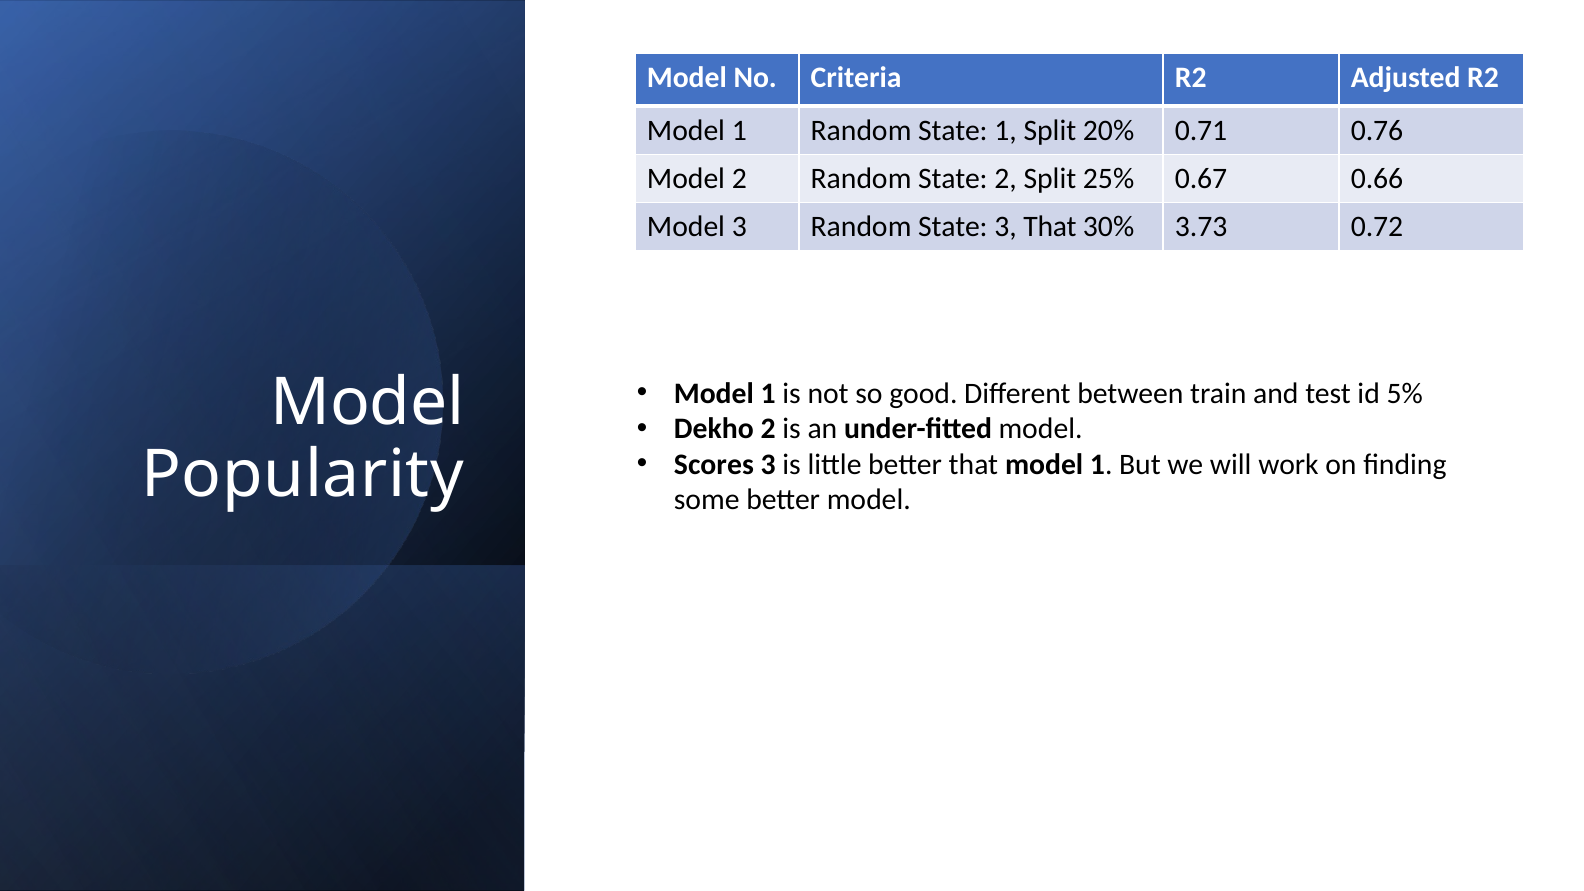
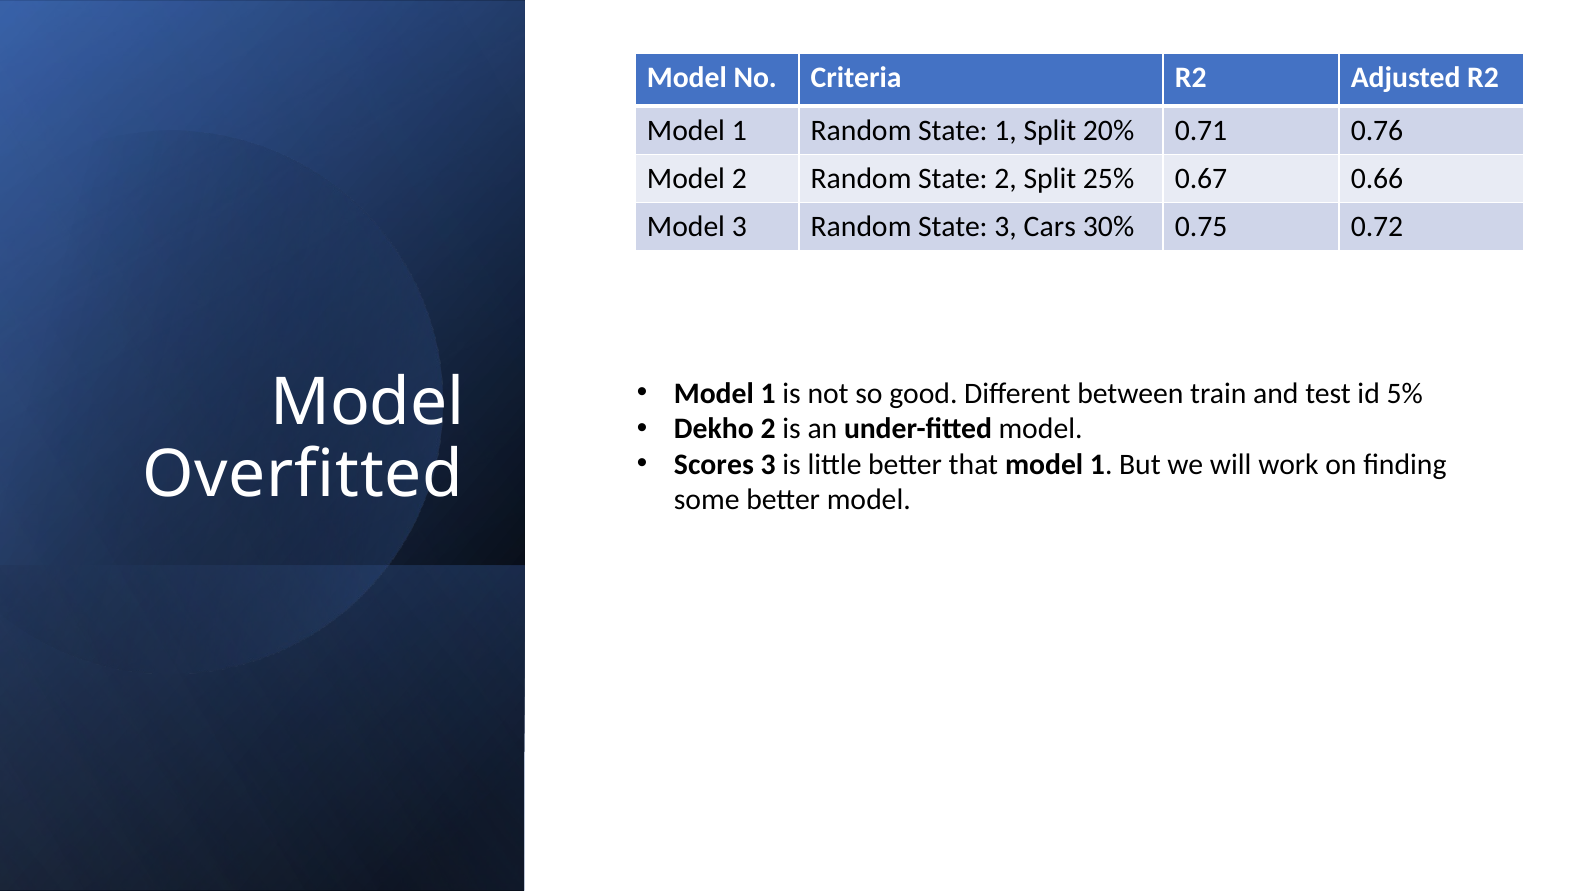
3 That: That -> Cars (1050, 227)
3.73: 3.73 -> 0.75 (1201, 227)
Popularity: Popularity -> Overfitted (303, 474)
